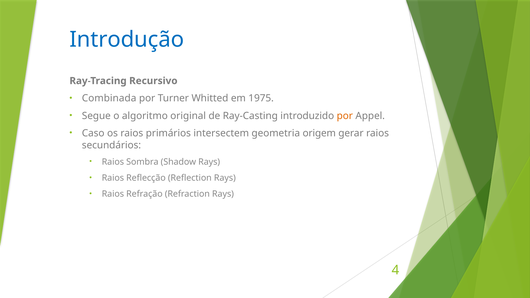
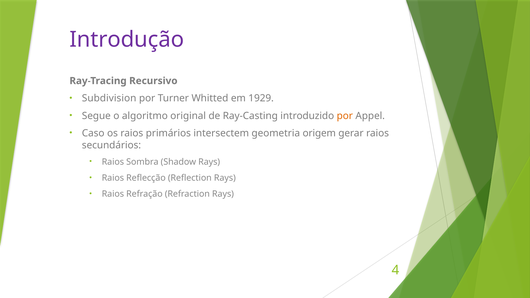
Introdução colour: blue -> purple (127, 40)
Combinada: Combinada -> Subdivision (109, 98)
1975: 1975 -> 1929 (261, 98)
